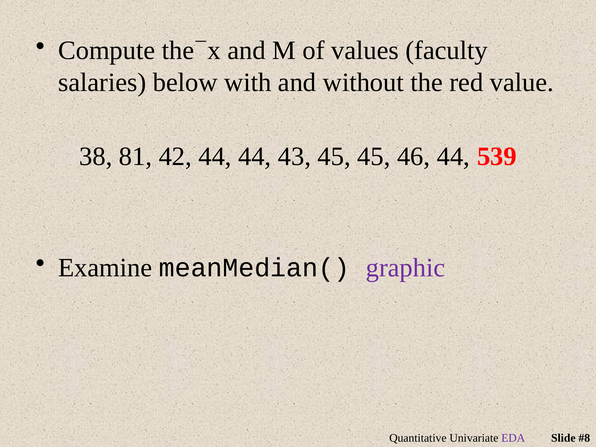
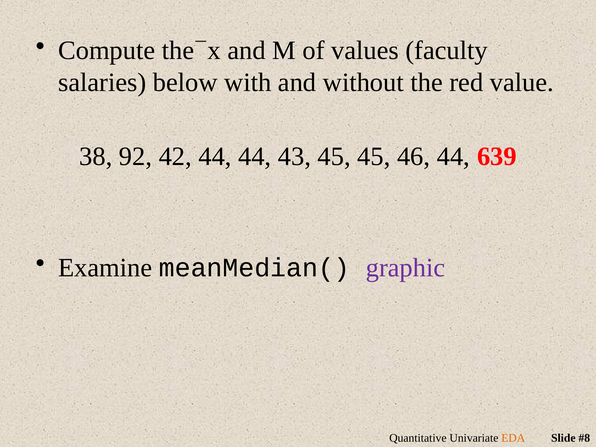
81: 81 -> 92 (135, 157)
539: 539 -> 639 (497, 157)
EDA colour: purple -> orange (513, 438)
